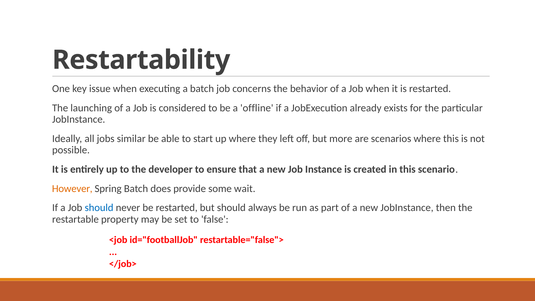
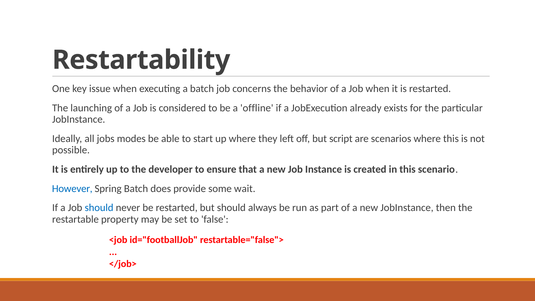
similar: similar -> modes (131, 139)
more: more -> script (341, 139)
However colour: orange -> blue (72, 188)
